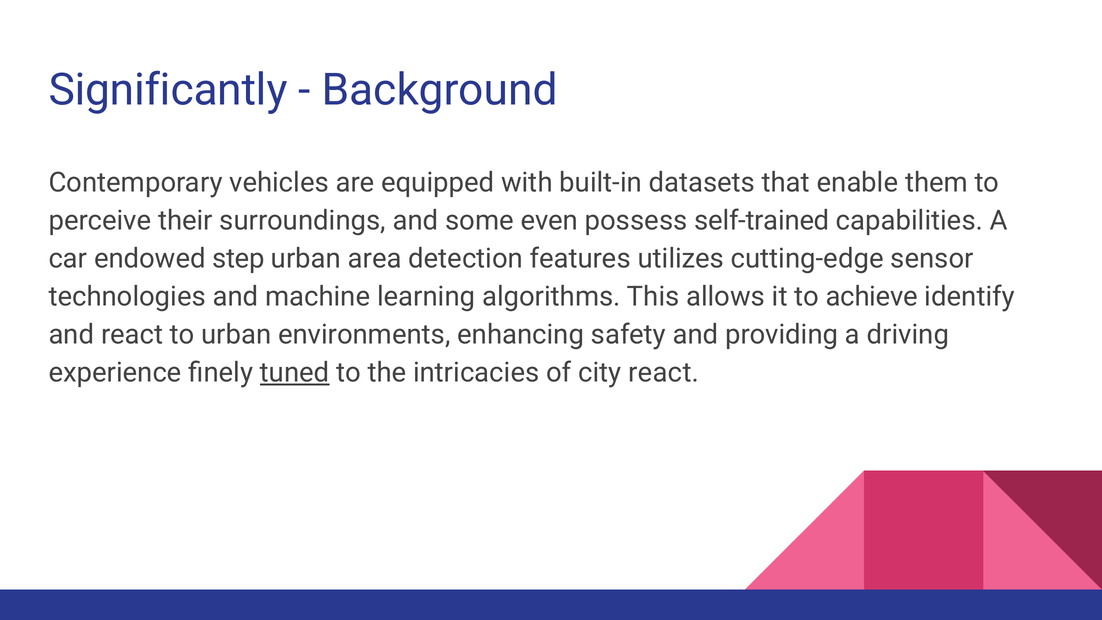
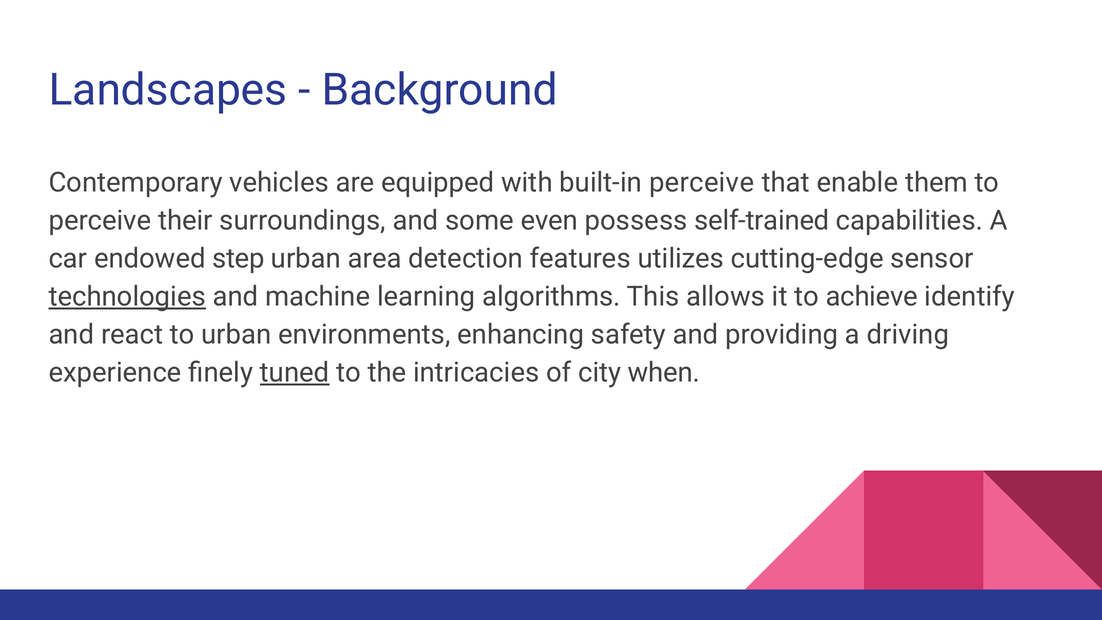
Significantly: Significantly -> Landscapes (168, 90)
built-in datasets: datasets -> perceive (702, 183)
technologies underline: none -> present (127, 297)
city react: react -> when (664, 373)
